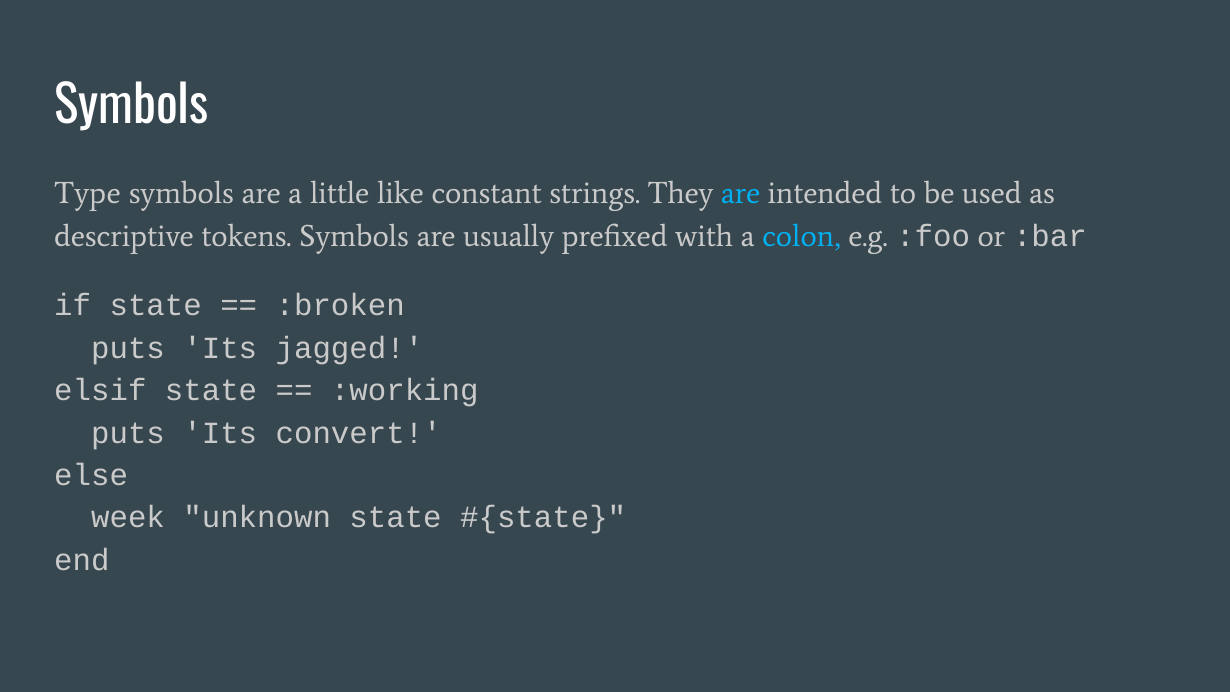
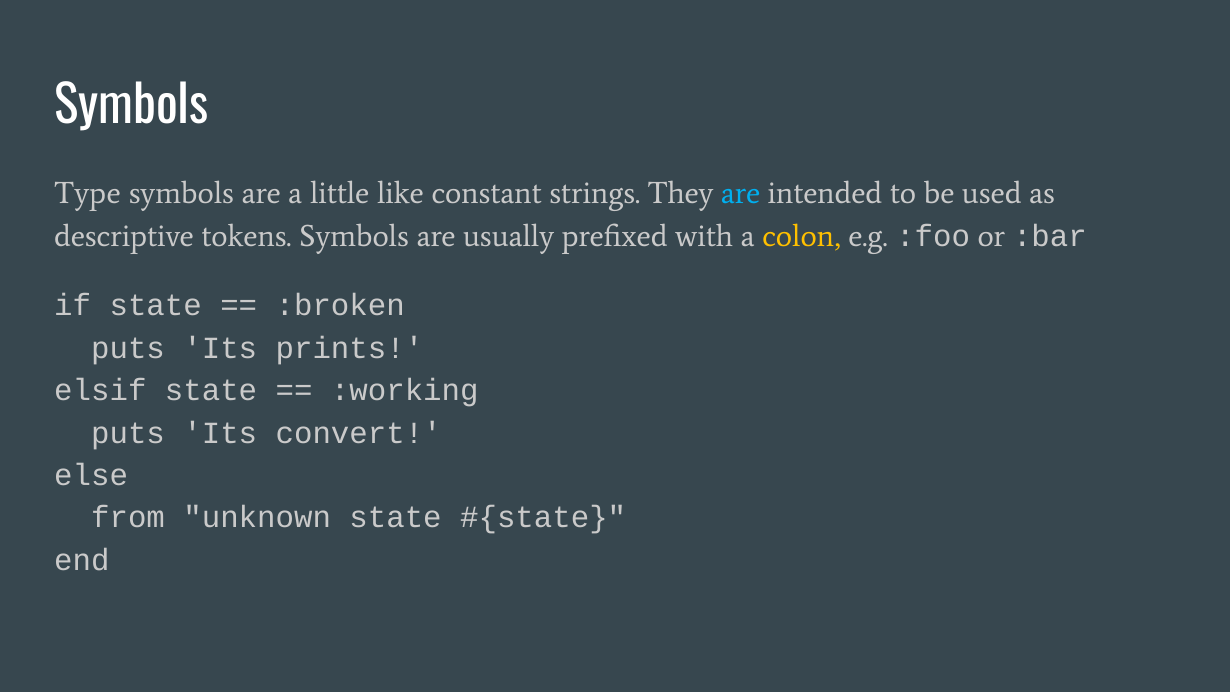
colon colour: light blue -> yellow (801, 236)
jagged: jagged -> prints (349, 348)
week: week -> from (128, 518)
